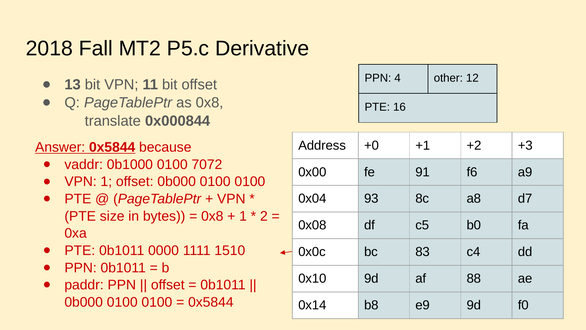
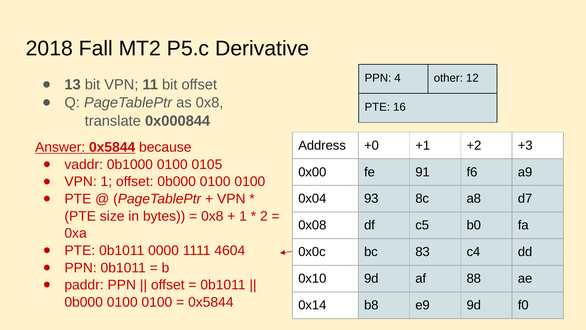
7072: 7072 -> 0105 (207, 164)
1510: 1510 -> 4604 (230, 250)
